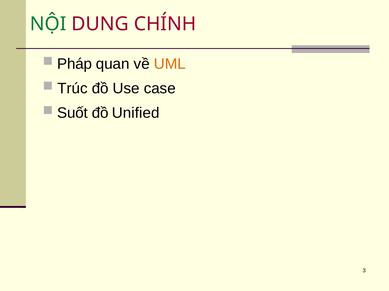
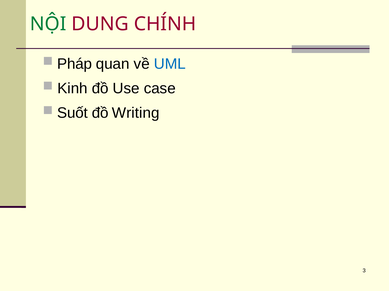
UML colour: orange -> blue (170, 64)
Trúc: Trúc -> Kinh (72, 89)
Unified: Unified -> Writing (136, 113)
